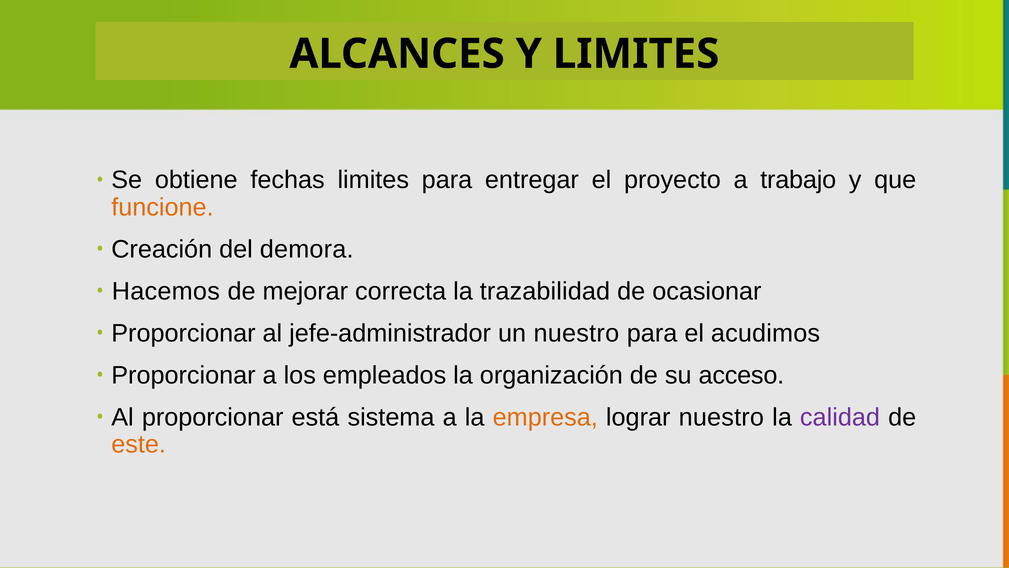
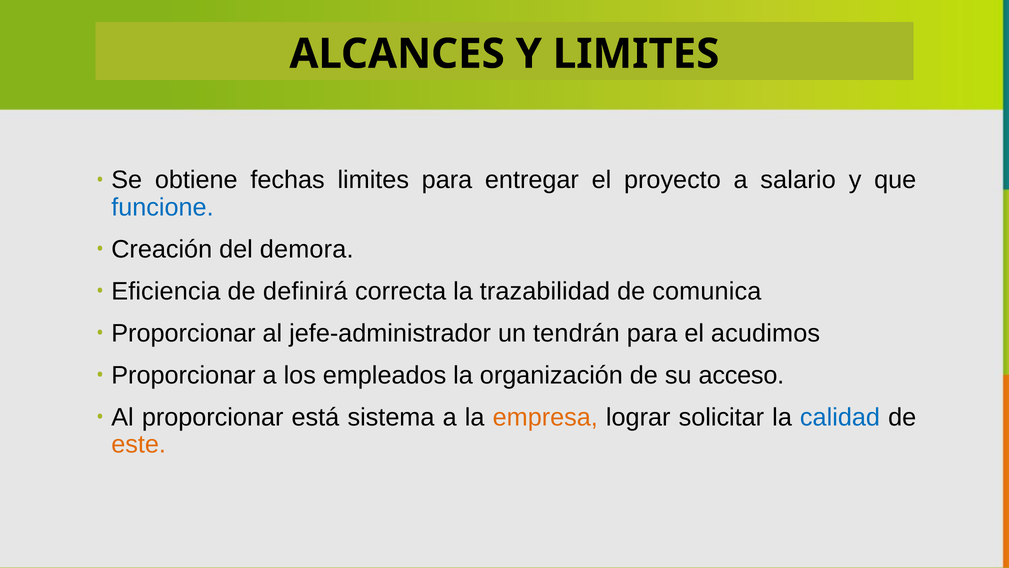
trabajo: trabajo -> salario (798, 180)
funcione colour: orange -> blue (162, 207)
Hacemos: Hacemos -> Eficiencia (166, 291)
mejorar: mejorar -> definirá (305, 291)
ocasionar: ocasionar -> comunica (707, 291)
un nuestro: nuestro -> tendrán (576, 333)
lograr nuestro: nuestro -> solicitar (721, 417)
calidad colour: purple -> blue (840, 417)
